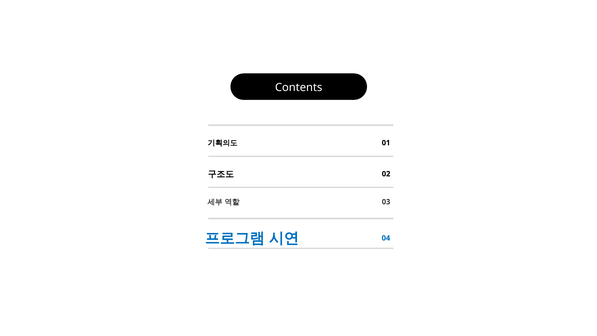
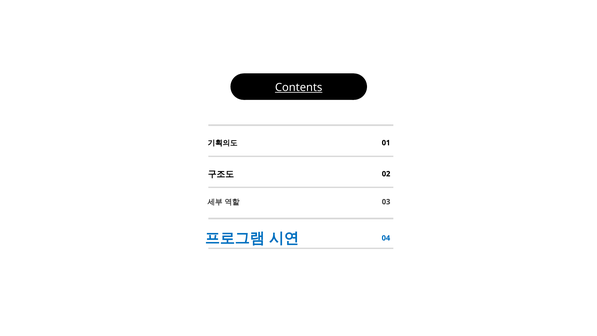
Contents underline: none -> present (299, 87)
